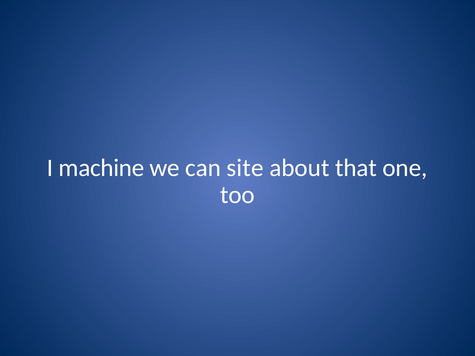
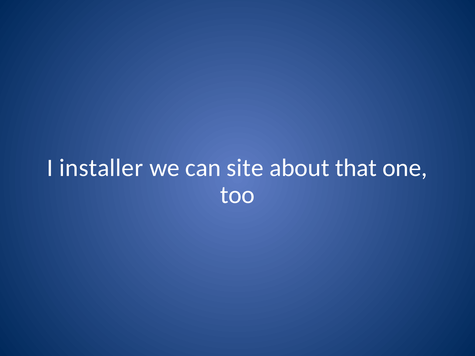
machine: machine -> installer (101, 168)
